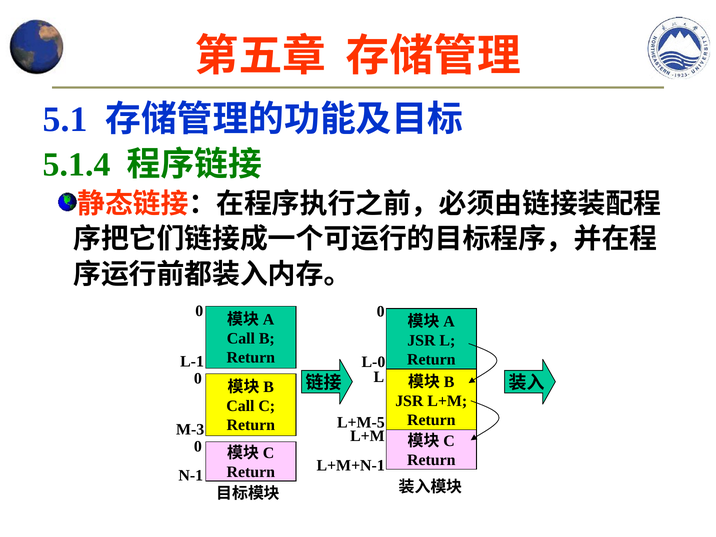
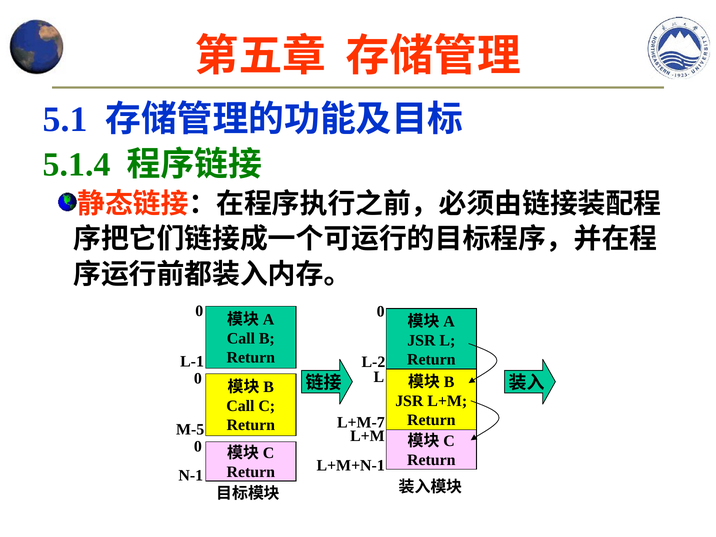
L-0: L-0 -> L-2 (373, 362)
L+M-5: L+M-5 -> L+M-7 (361, 422)
M-3: M-3 -> M-5 (190, 429)
